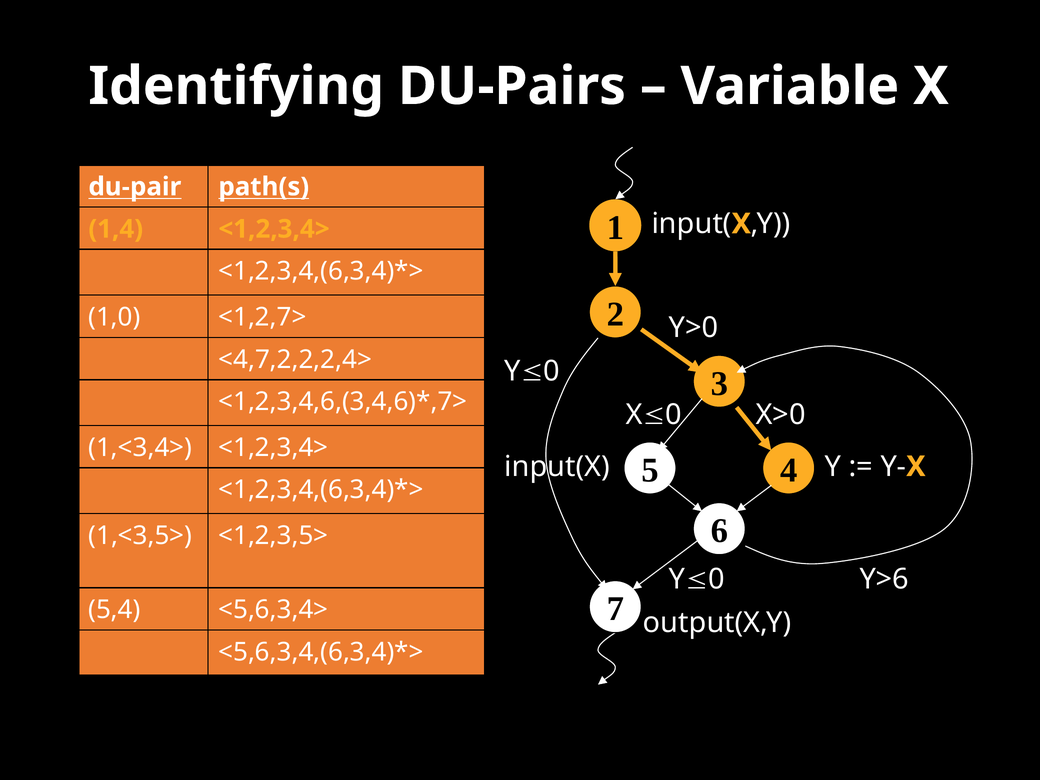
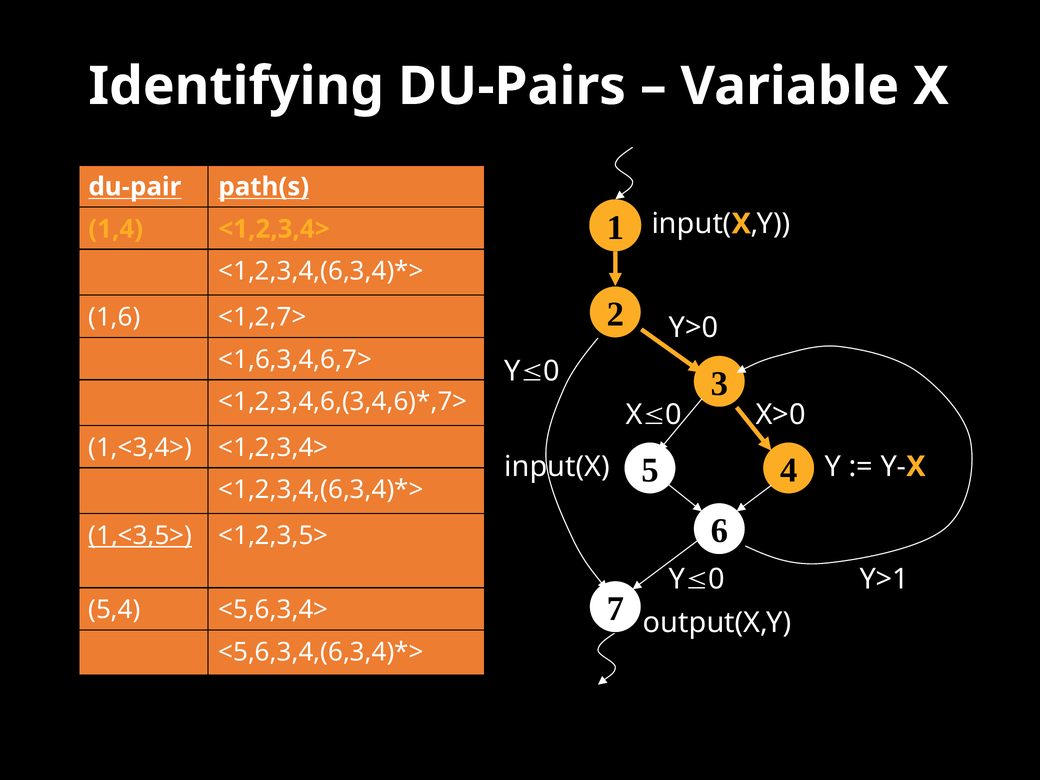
1,0: 1,0 -> 1,6 (114, 317)
<4,7,2,2,2,4>: <4,7,2,2,2,4> -> <1,6,3,4,6,7> (295, 359)
1,<3,5> underline: none -> present (140, 536)
Y>6: Y>6 -> Y>1 (884, 579)
